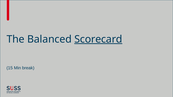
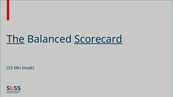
The underline: none -> present (16, 39)
